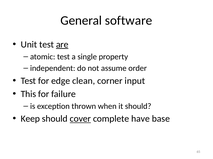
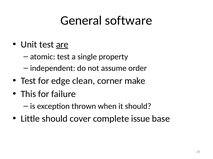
input: input -> make (135, 81)
Keep: Keep -> Little (30, 119)
cover underline: present -> none (80, 119)
have: have -> issue (141, 119)
